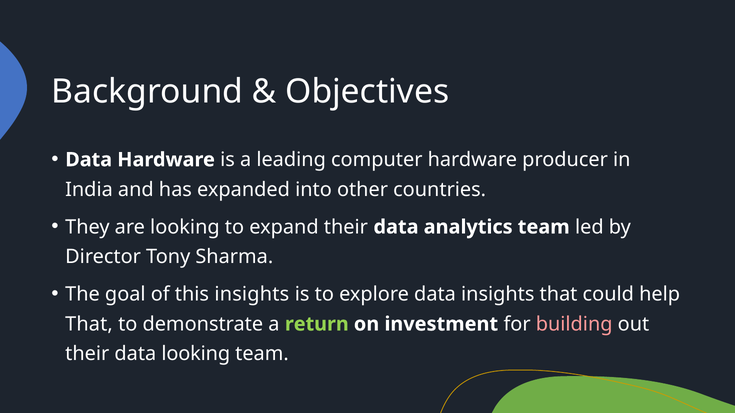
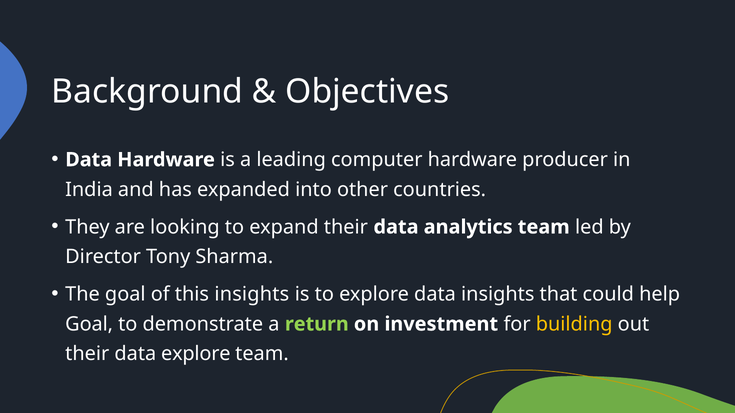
That: That -> Goal (89, 324)
building colour: pink -> yellow (574, 324)
data looking: looking -> explore (196, 354)
